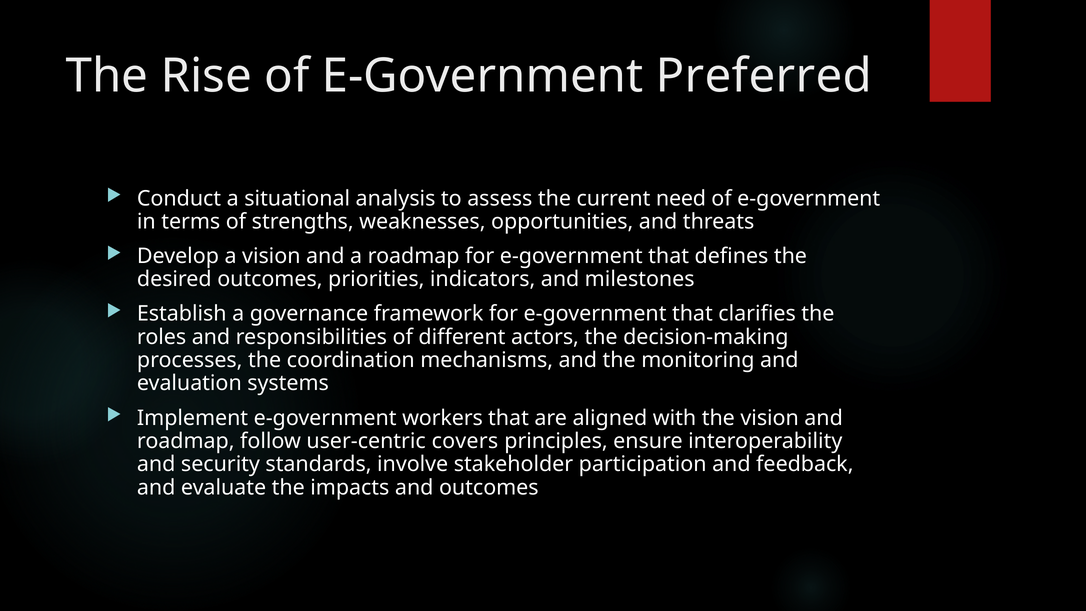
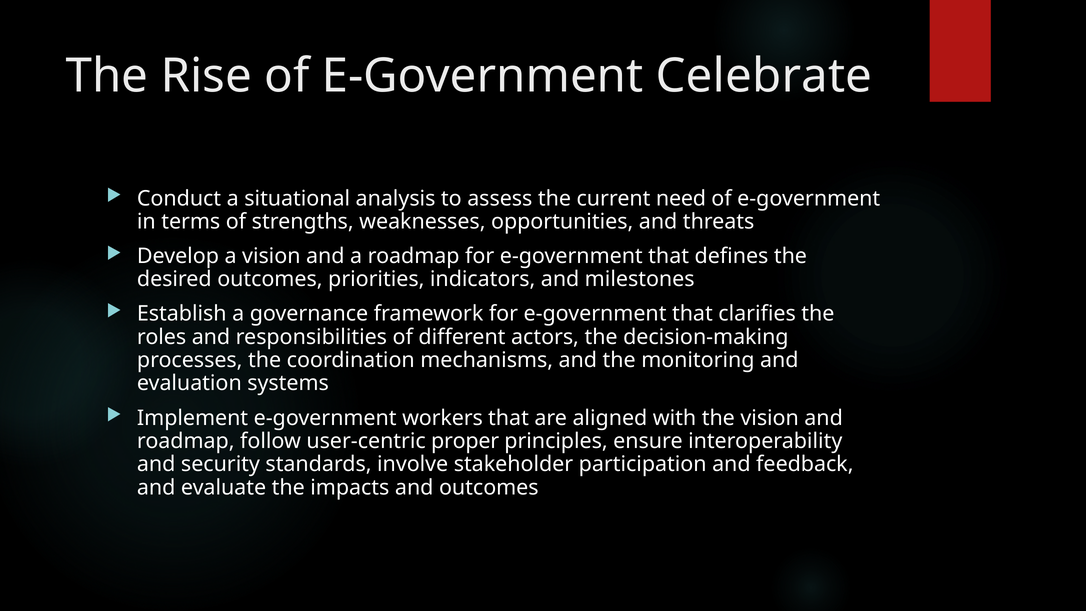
Preferred: Preferred -> Celebrate (764, 76)
covers: covers -> proper (465, 441)
